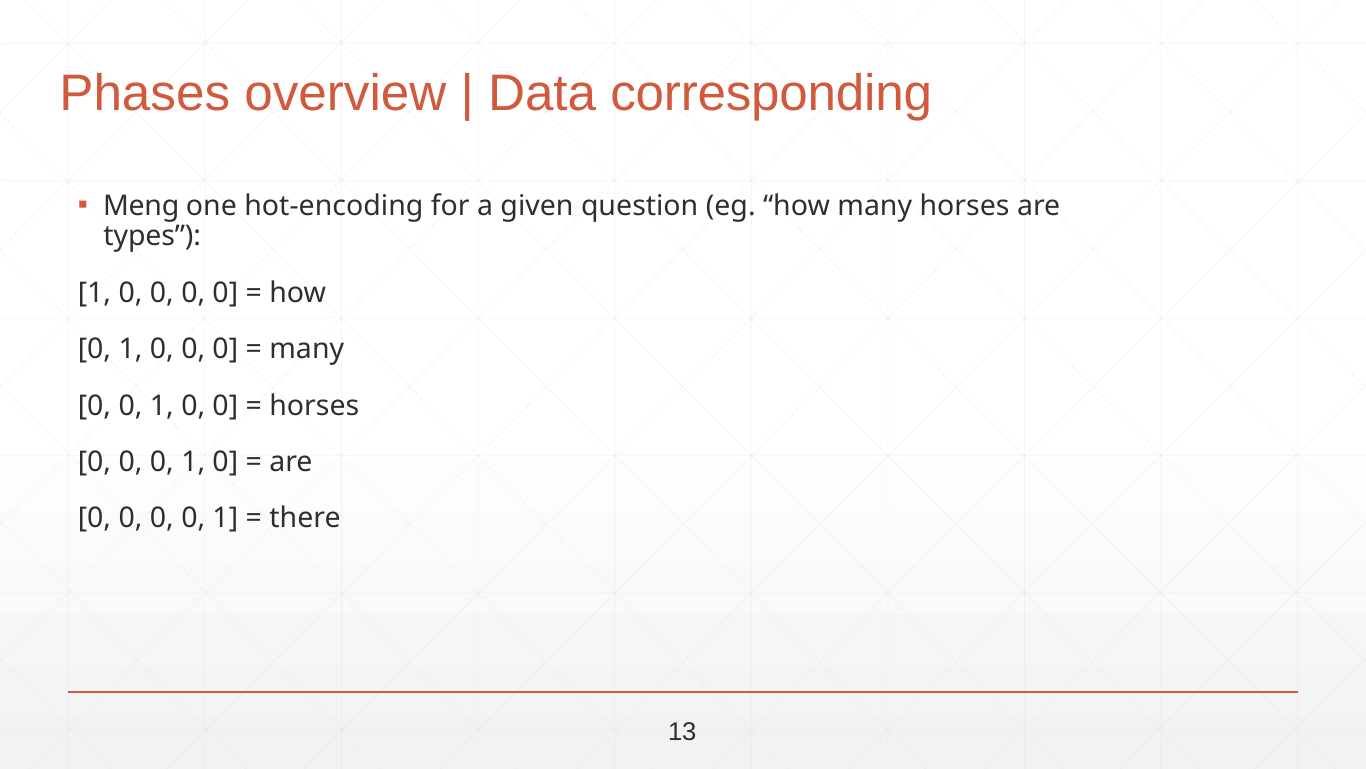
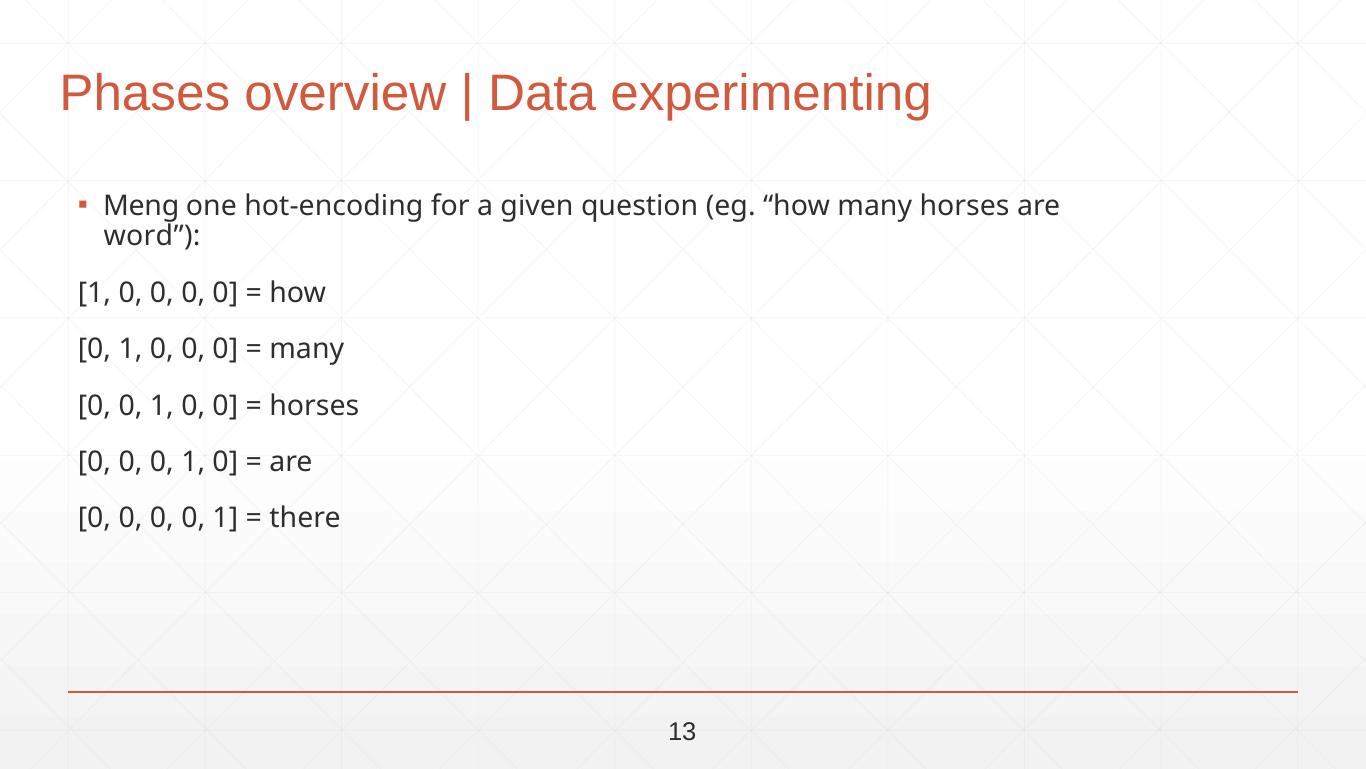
corresponding: corresponding -> experimenting (771, 94)
types: types -> word (152, 236)
